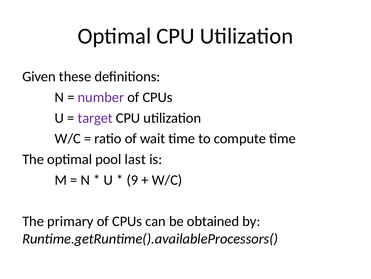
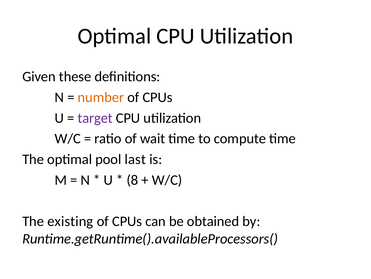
number colour: purple -> orange (101, 97)
9: 9 -> 8 (132, 180)
primary: primary -> existing (70, 221)
